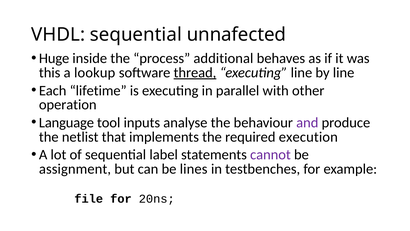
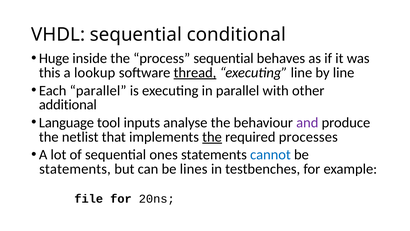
unnafected: unnafected -> conditional (236, 34)
process additional: additional -> sequential (224, 58)
Each lifetime: lifetime -> parallel (98, 90)
operation: operation -> additional (68, 105)
the underline: none -> present (212, 137)
execution: execution -> processes (308, 137)
label: label -> ones (164, 155)
cannot colour: purple -> blue (270, 155)
assignment: assignment -> statements (75, 169)
